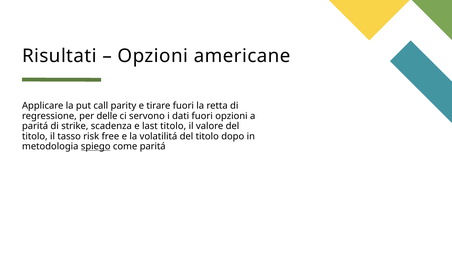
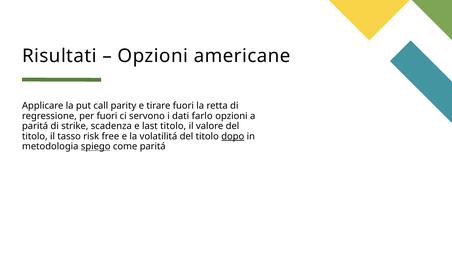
per delle: delle -> fuori (107, 116)
dati fuori: fuori -> farlo (202, 116)
dopo underline: none -> present (233, 136)
